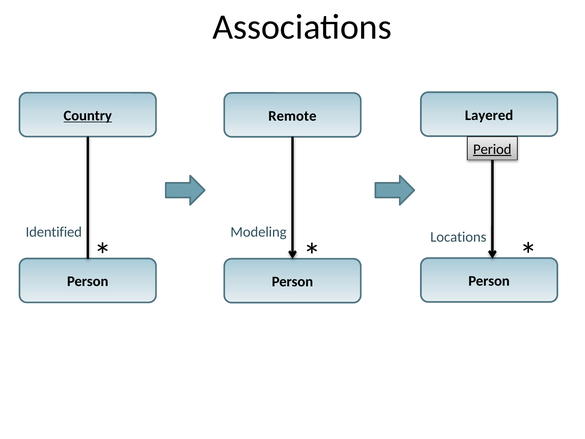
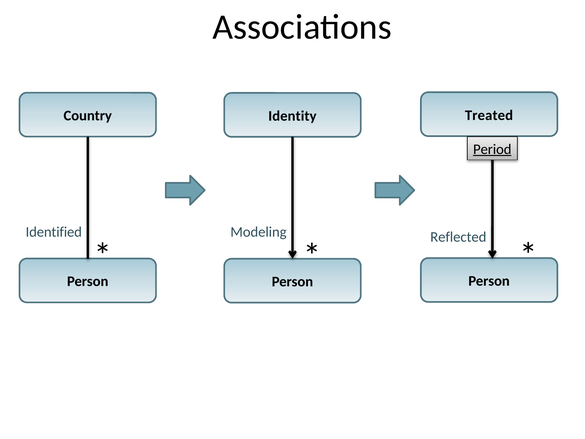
Layered: Layered -> Treated (489, 115)
Country underline: present -> none (88, 116)
Remote: Remote -> Identity (292, 116)
Locations: Locations -> Reflected (458, 237)
